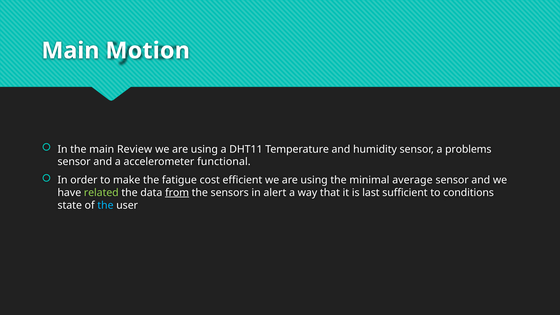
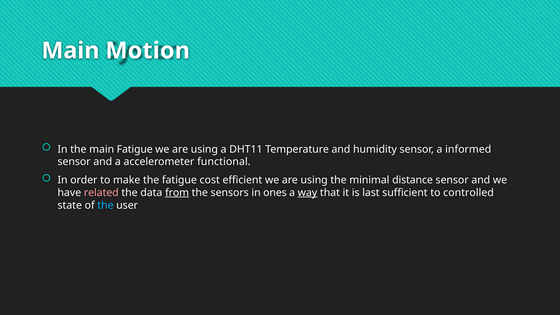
main Review: Review -> Fatigue (135, 149)
problems: problems -> informed (468, 149)
average: average -> distance (413, 180)
related colour: light green -> pink (101, 193)
alert: alert -> ones (275, 193)
way underline: none -> present (307, 193)
conditions: conditions -> controlled (468, 193)
